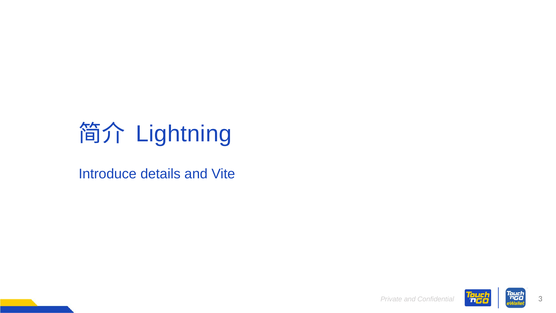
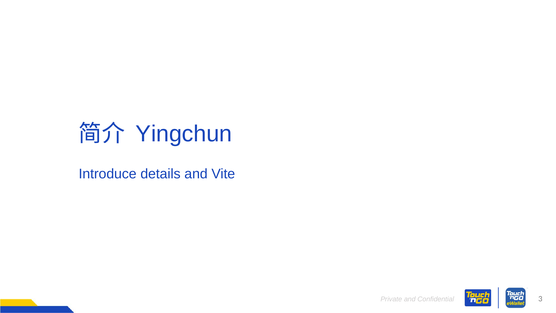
Lightning: Lightning -> Yingchun (184, 134)
